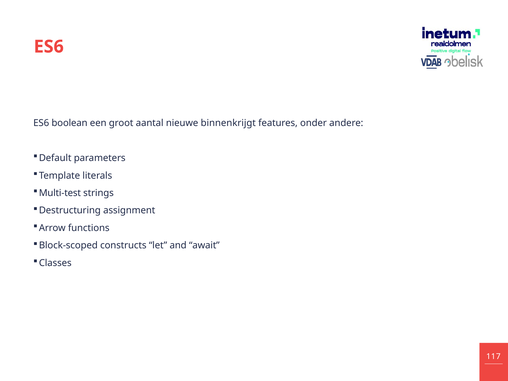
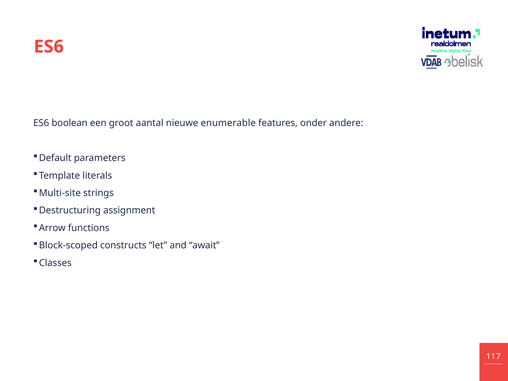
binnenkrijgt: binnenkrijgt -> enumerable (228, 123)
Multi-test: Multi-test -> Multi-site (60, 193)
